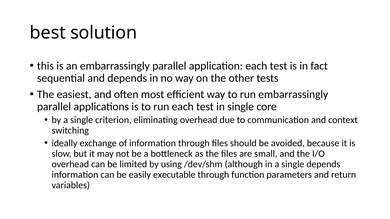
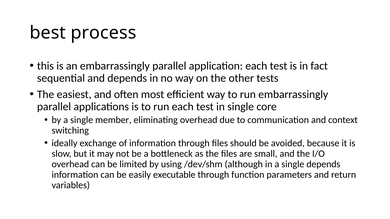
solution: solution -> process (104, 33)
criterion: criterion -> member (113, 120)
